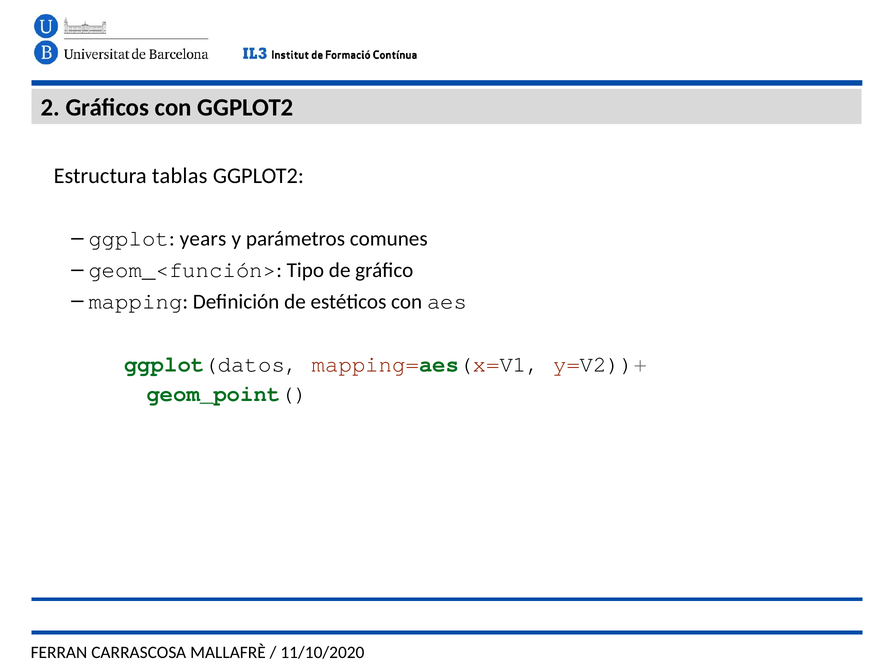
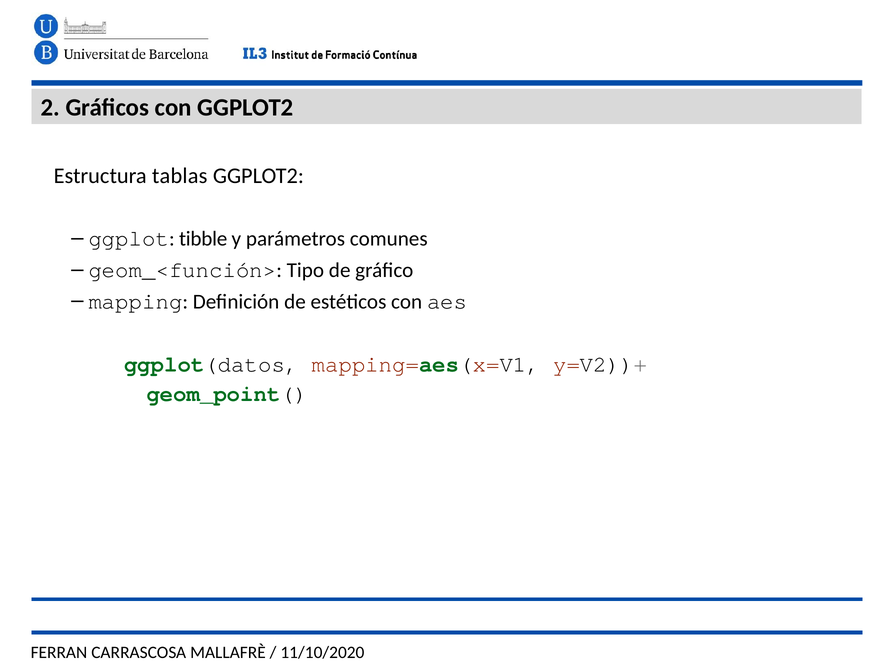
years: years -> tibble (203, 239)
